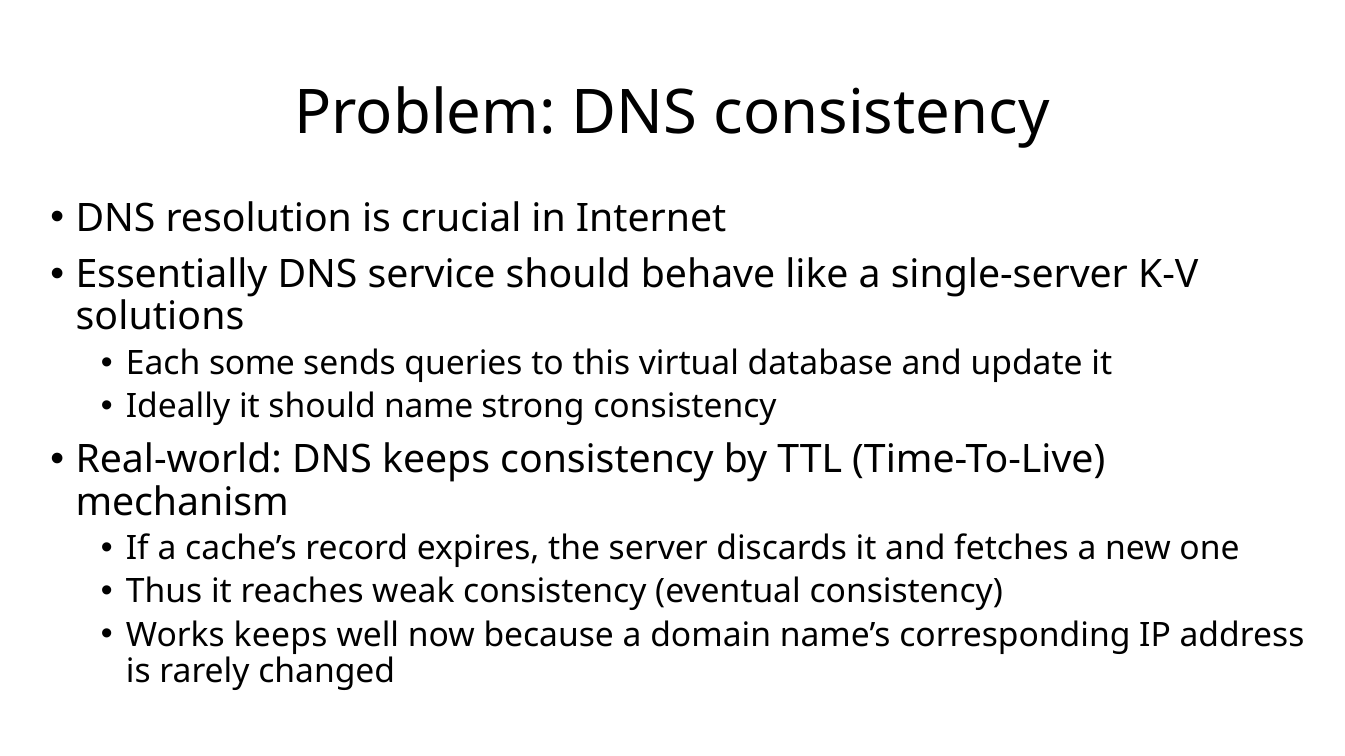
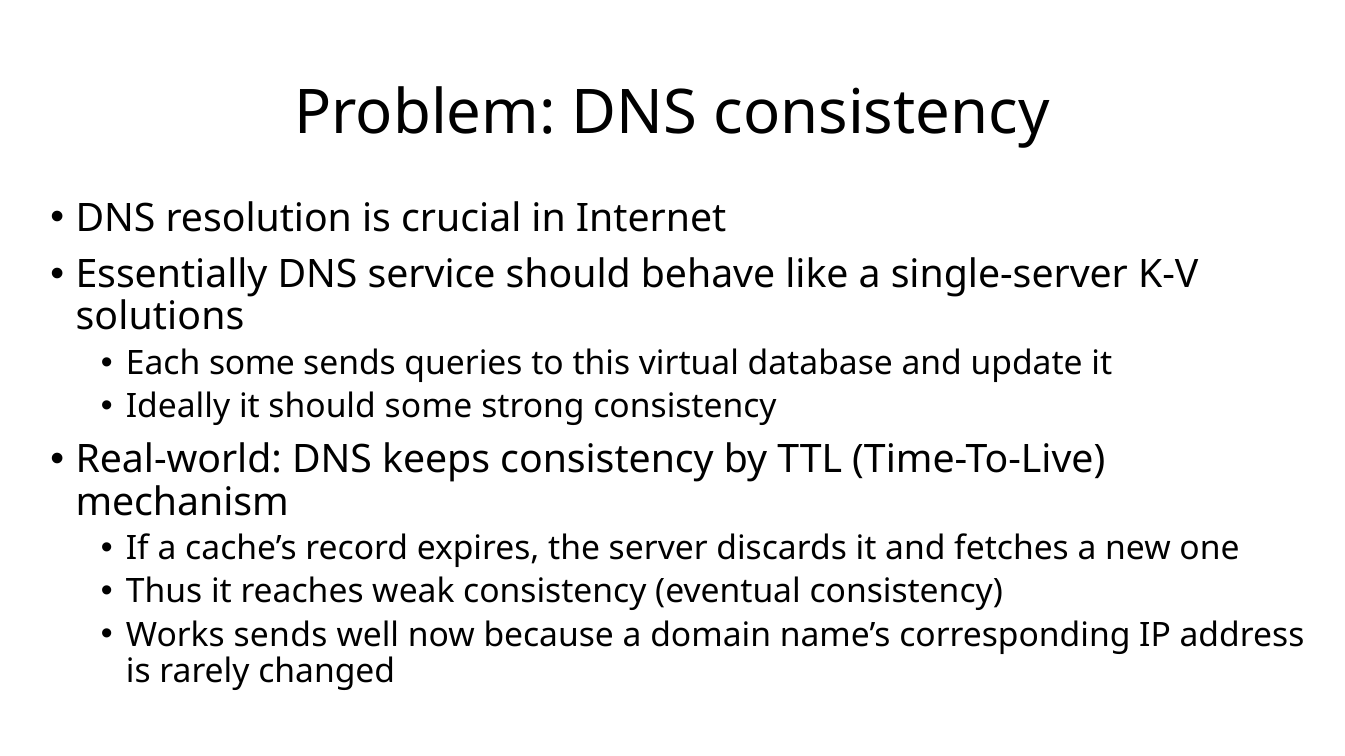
should name: name -> some (428, 407)
Works keeps: keeps -> sends (280, 636)
